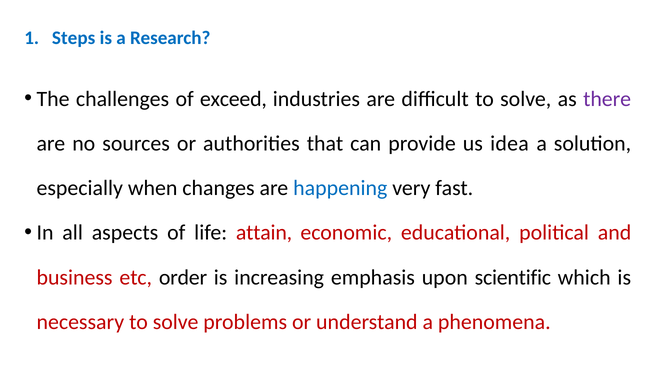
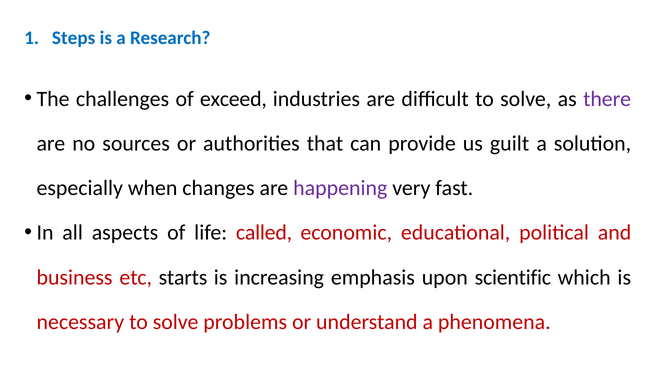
idea: idea -> guilt (510, 144)
happening colour: blue -> purple (340, 188)
attain: attain -> called (264, 233)
order: order -> starts (183, 277)
